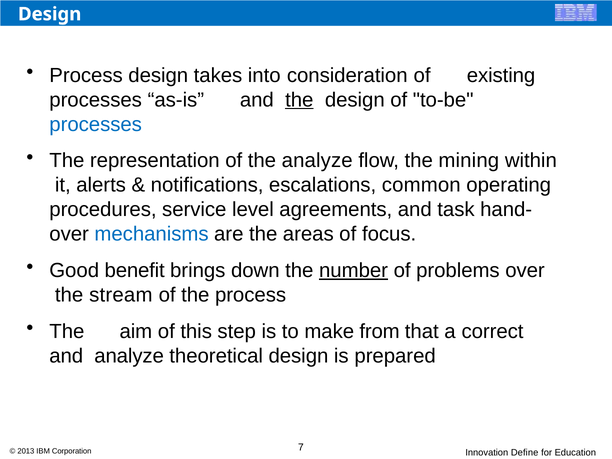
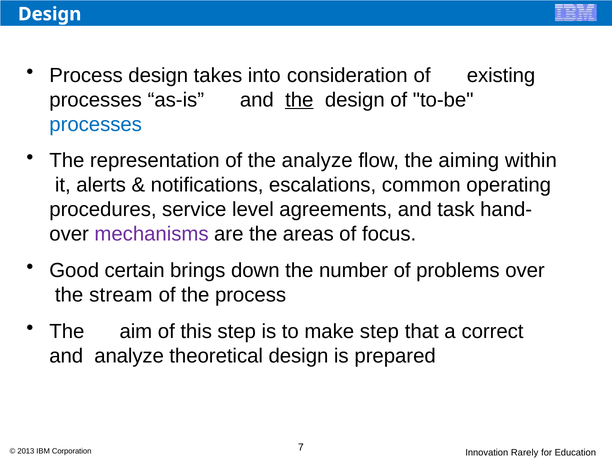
mining: mining -> aiming (469, 161)
mechanisms colour: blue -> purple (152, 234)
benefit: benefit -> certain (135, 270)
number underline: present -> none (354, 270)
make from: from -> step (379, 331)
Define: Define -> Rarely (525, 453)
